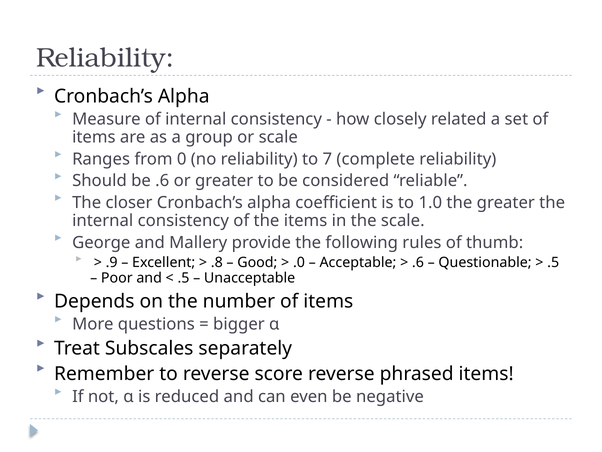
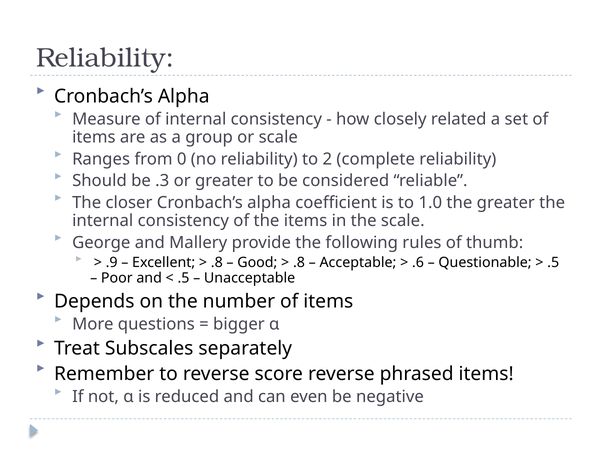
7: 7 -> 2 (327, 159)
be .6: .6 -> .3 (162, 181)
.0: .0 -> .8 (299, 262)
